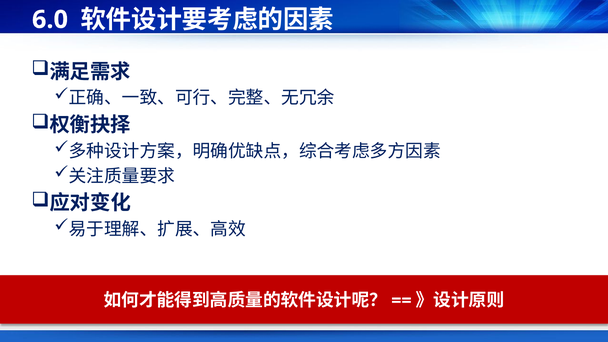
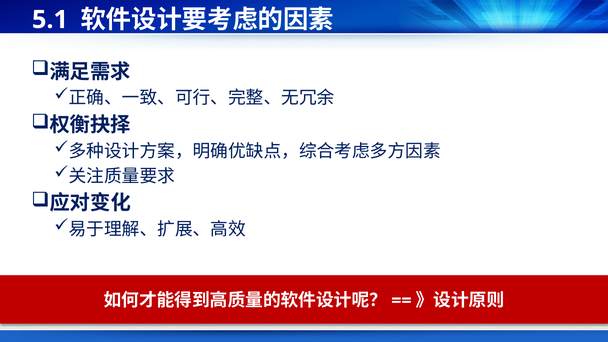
6.0: 6.0 -> 5.1 (50, 20)
